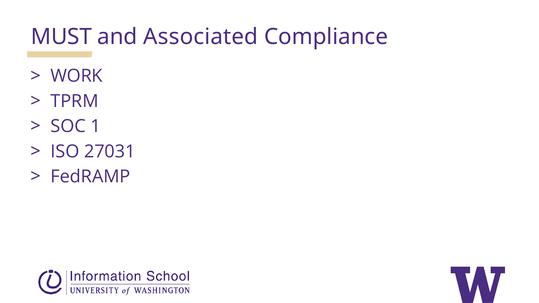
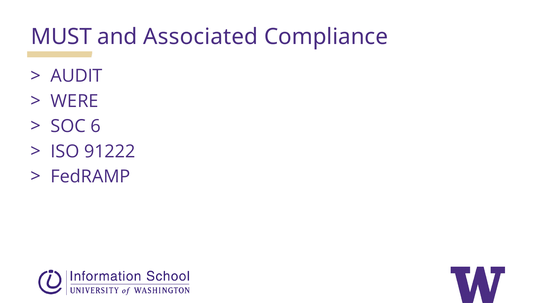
WORK: WORK -> AUDIT (77, 76)
TPRM: TPRM -> WERE (75, 101)
1: 1 -> 6 (96, 126)
27031: 27031 -> 91222 (110, 152)
